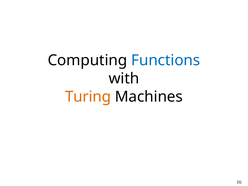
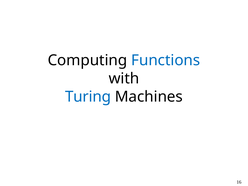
Turing colour: orange -> blue (88, 97)
